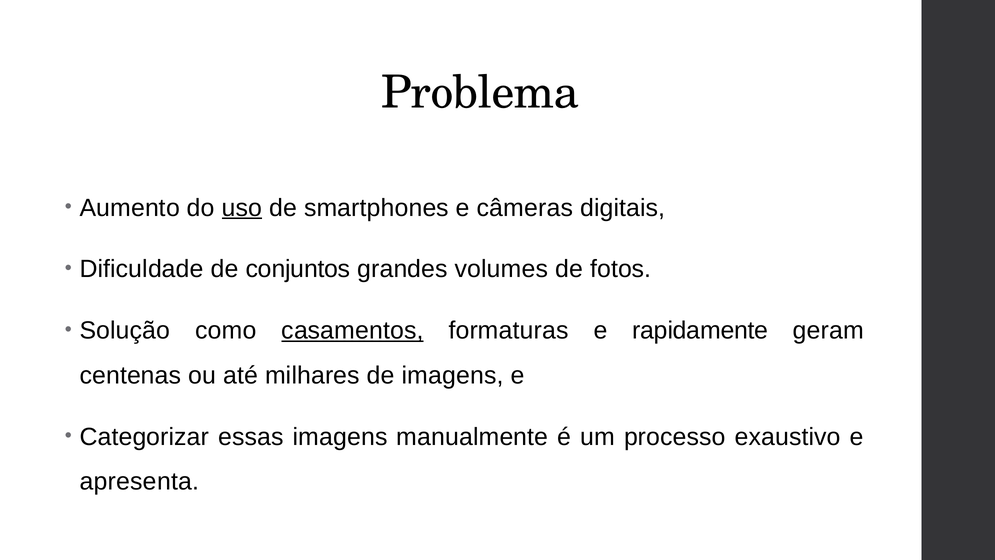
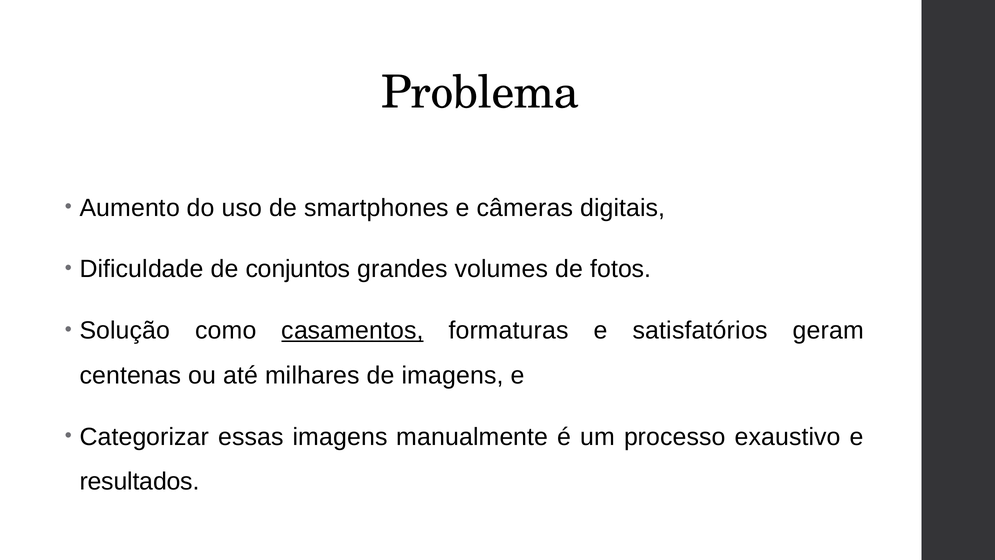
uso underline: present -> none (242, 208)
rapidamente: rapidamente -> satisfatórios (700, 330)
apresenta: apresenta -> resultados (140, 481)
